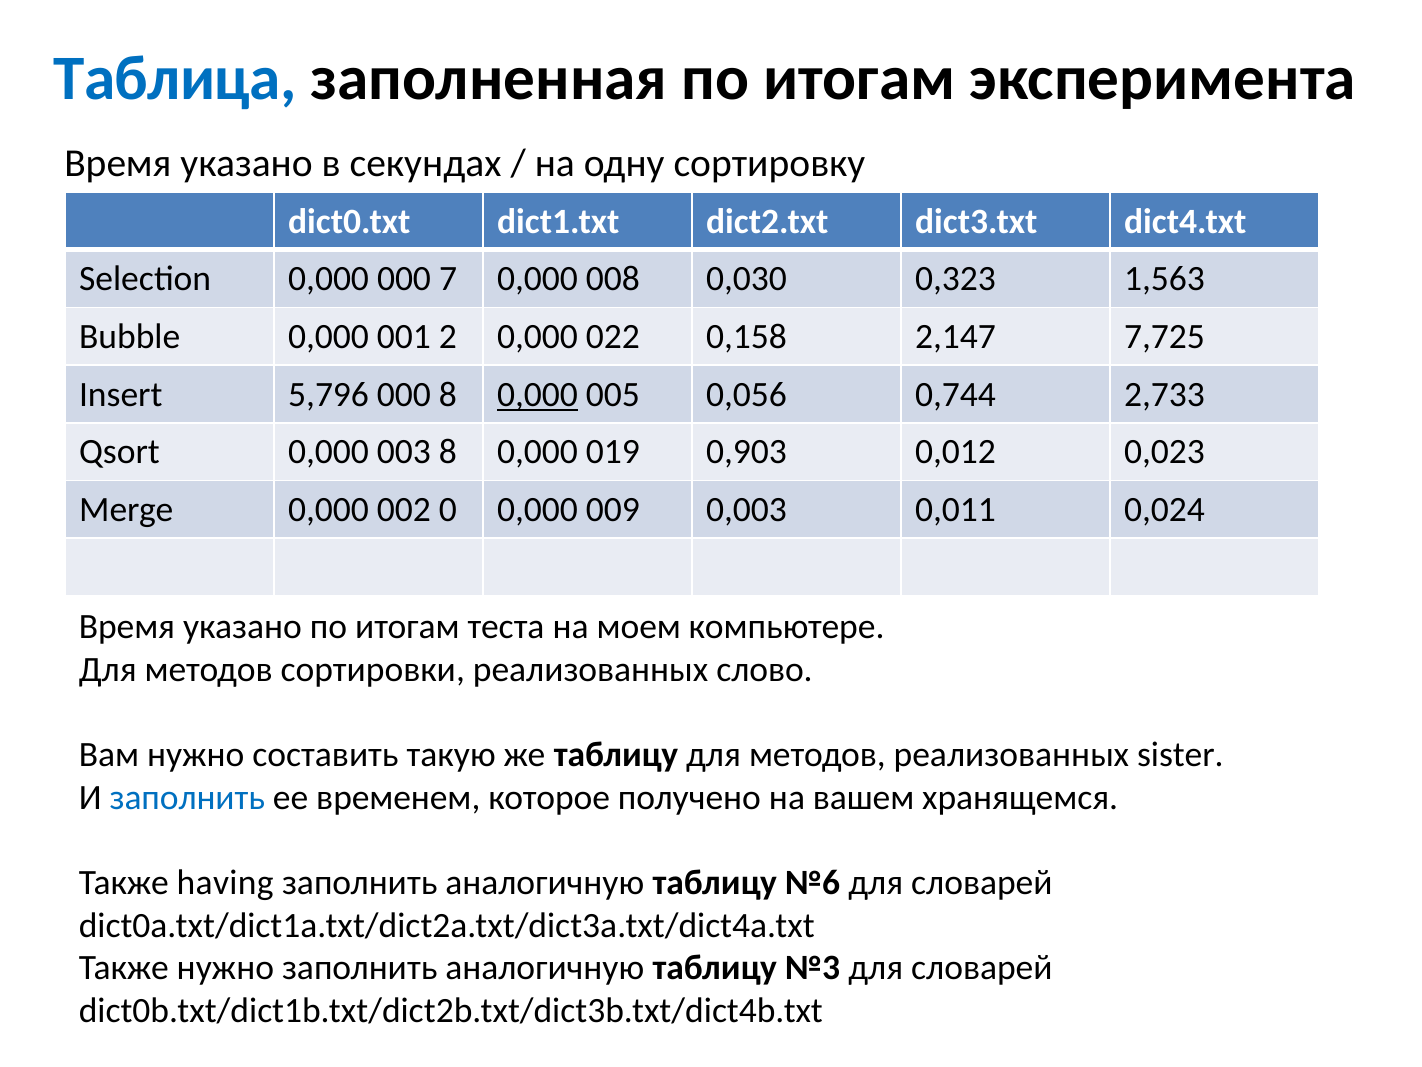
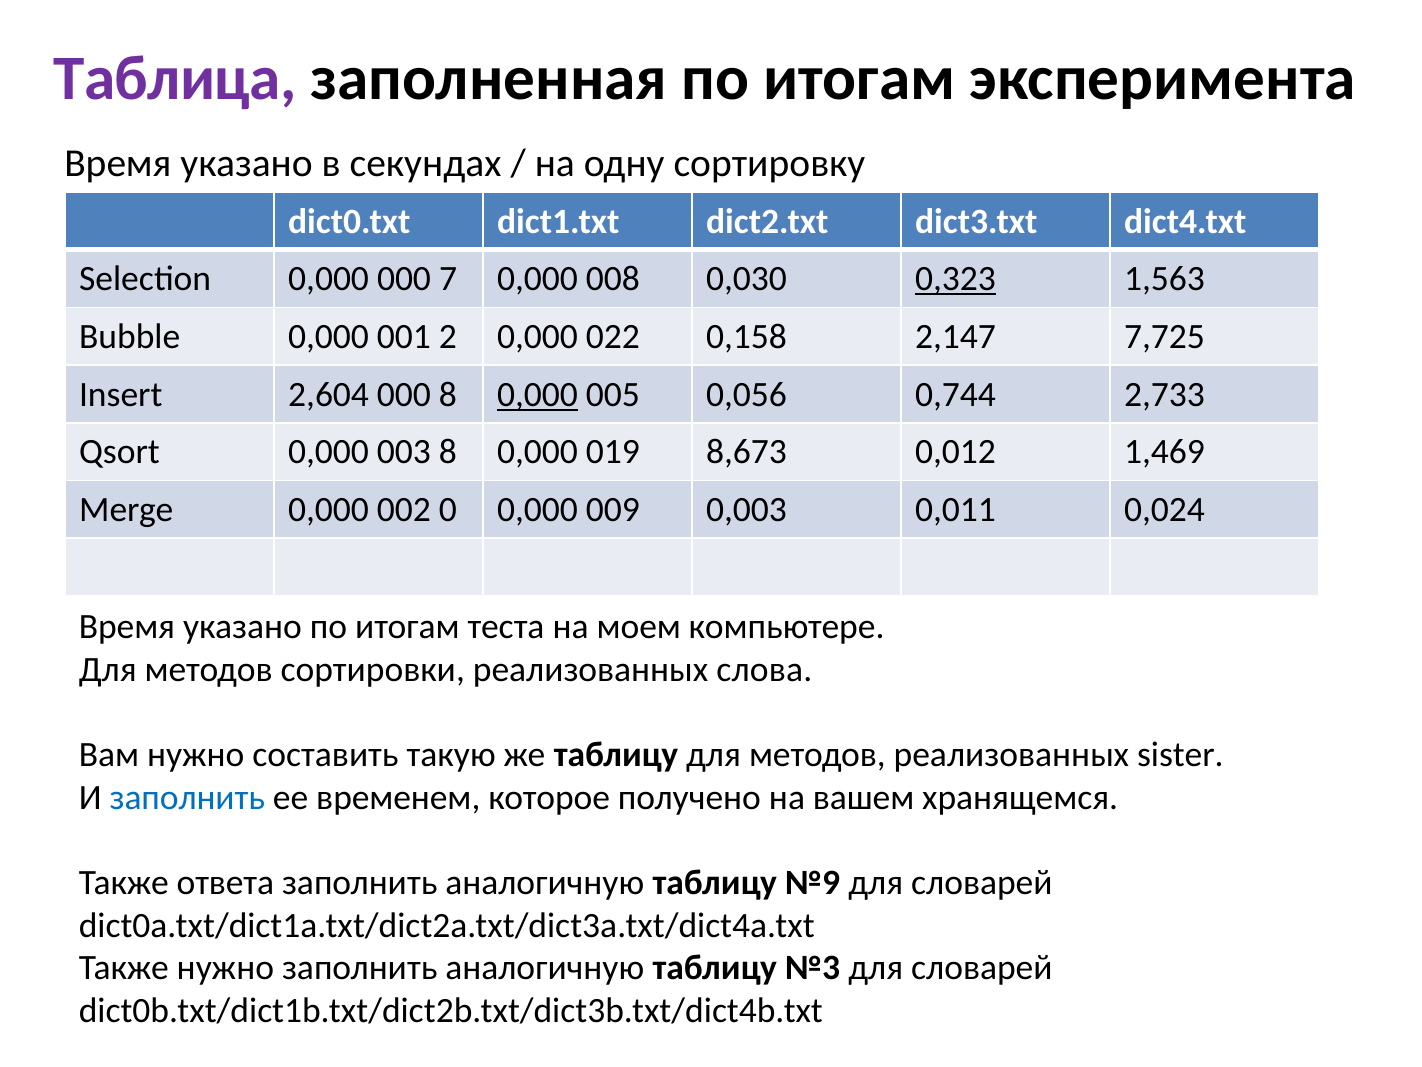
Таблица colour: blue -> purple (175, 79)
0,323 underline: none -> present (956, 279)
5,796: 5,796 -> 2,604 (329, 394)
0,903: 0,903 -> 8,673 (747, 452)
0,023: 0,023 -> 1,469 (1165, 452)
слово: слово -> слова (764, 669)
having: having -> ответа (225, 882)
№6: №6 -> №9 (813, 882)
